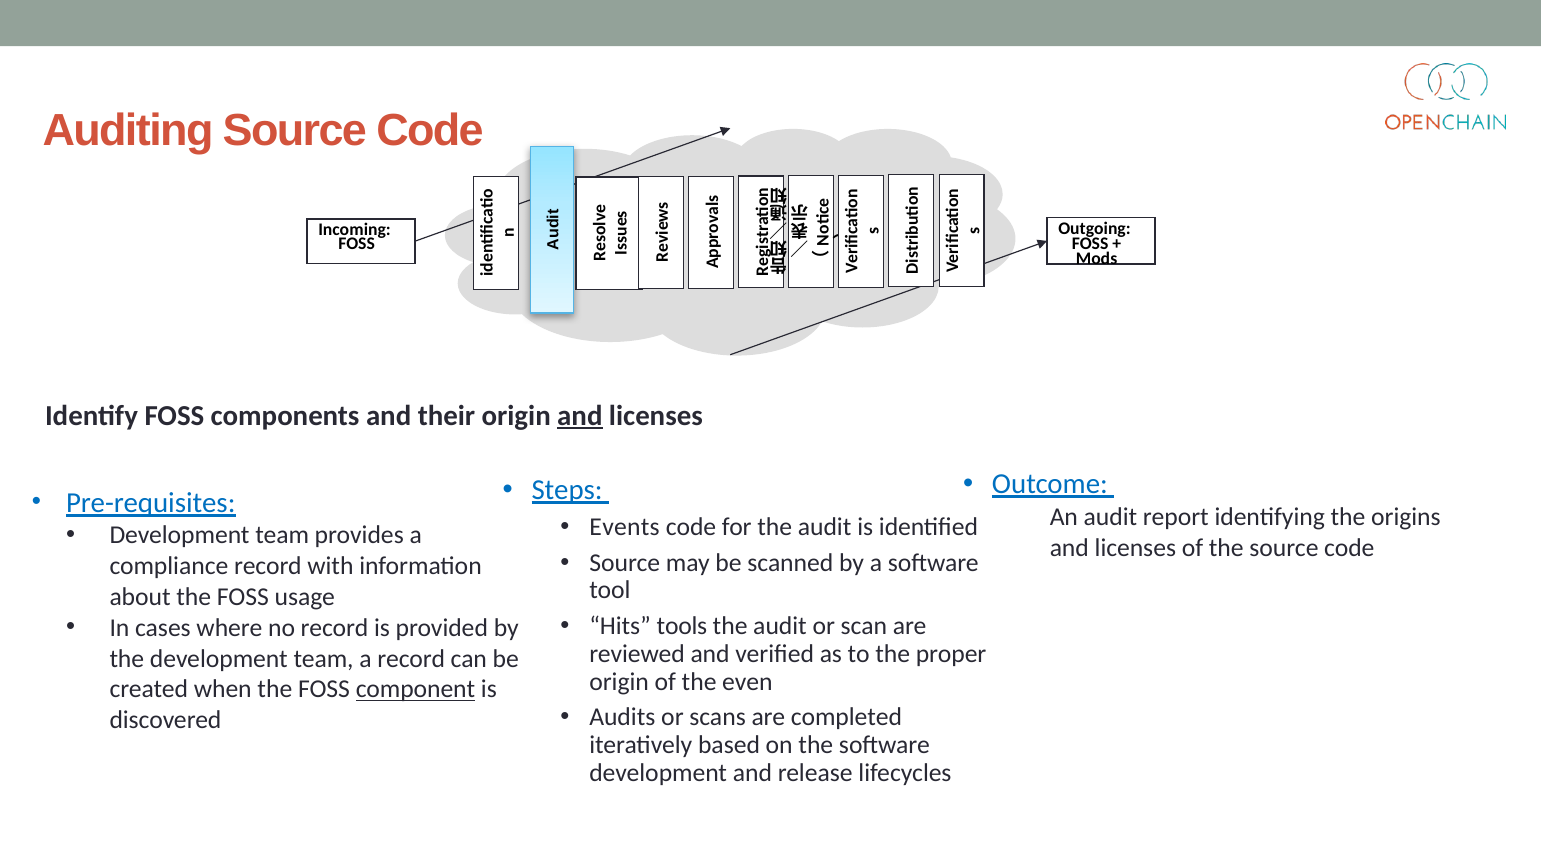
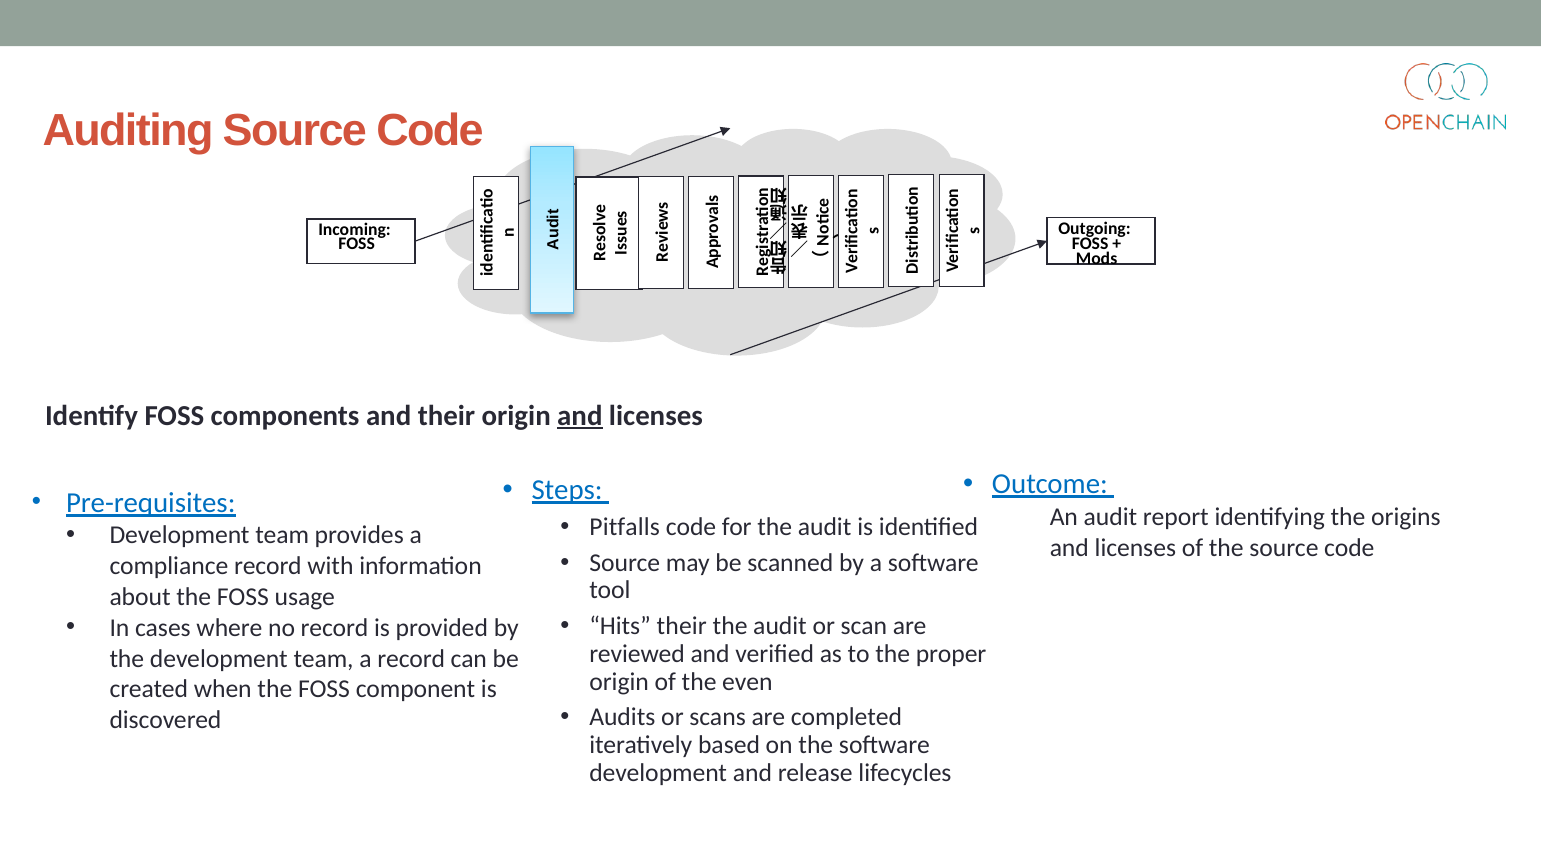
Events: Events -> Pitfalls (625, 527)
Hits tools: tools -> their (682, 626)
component underline: present -> none (415, 689)
